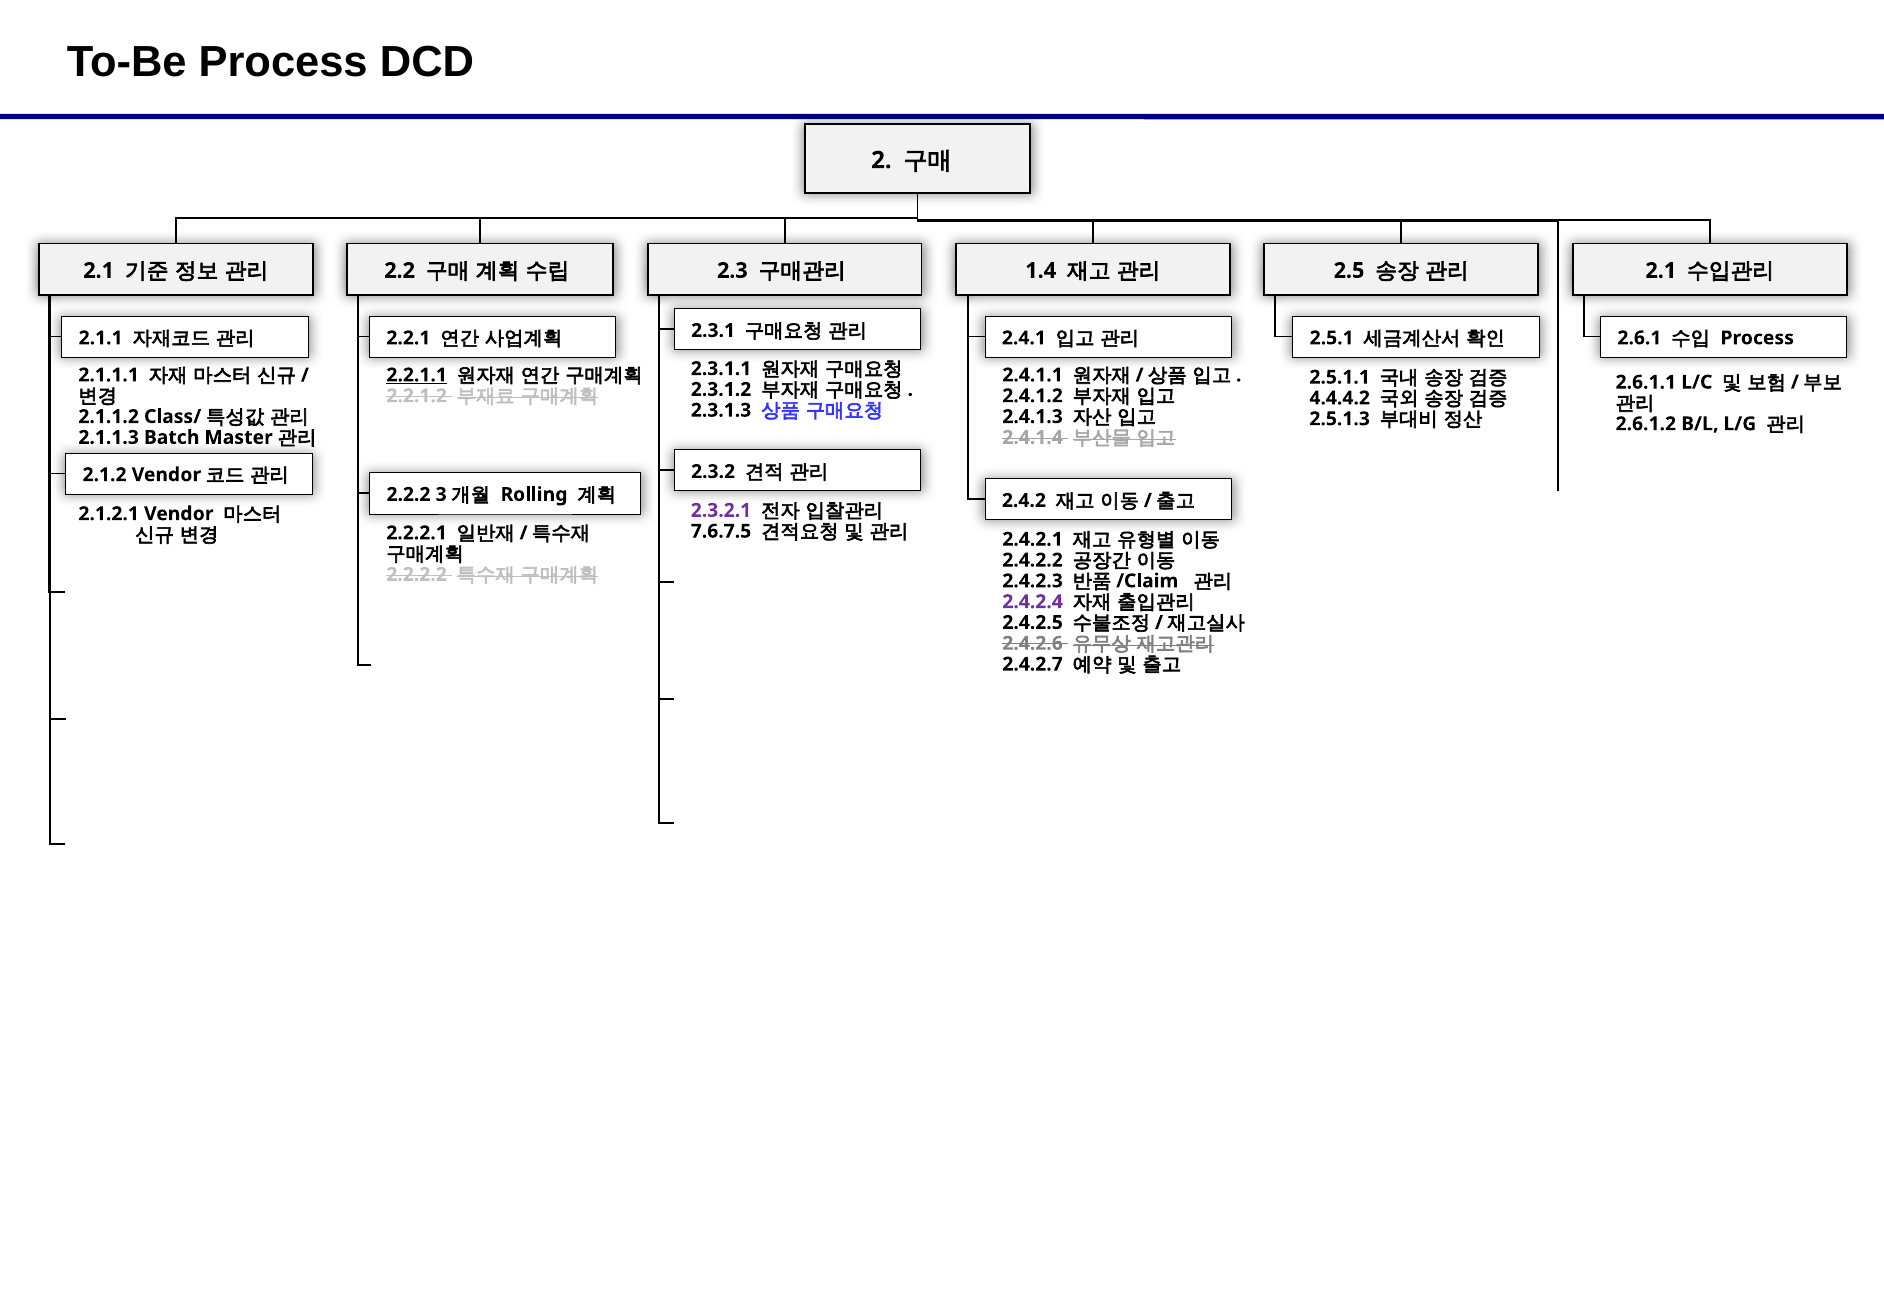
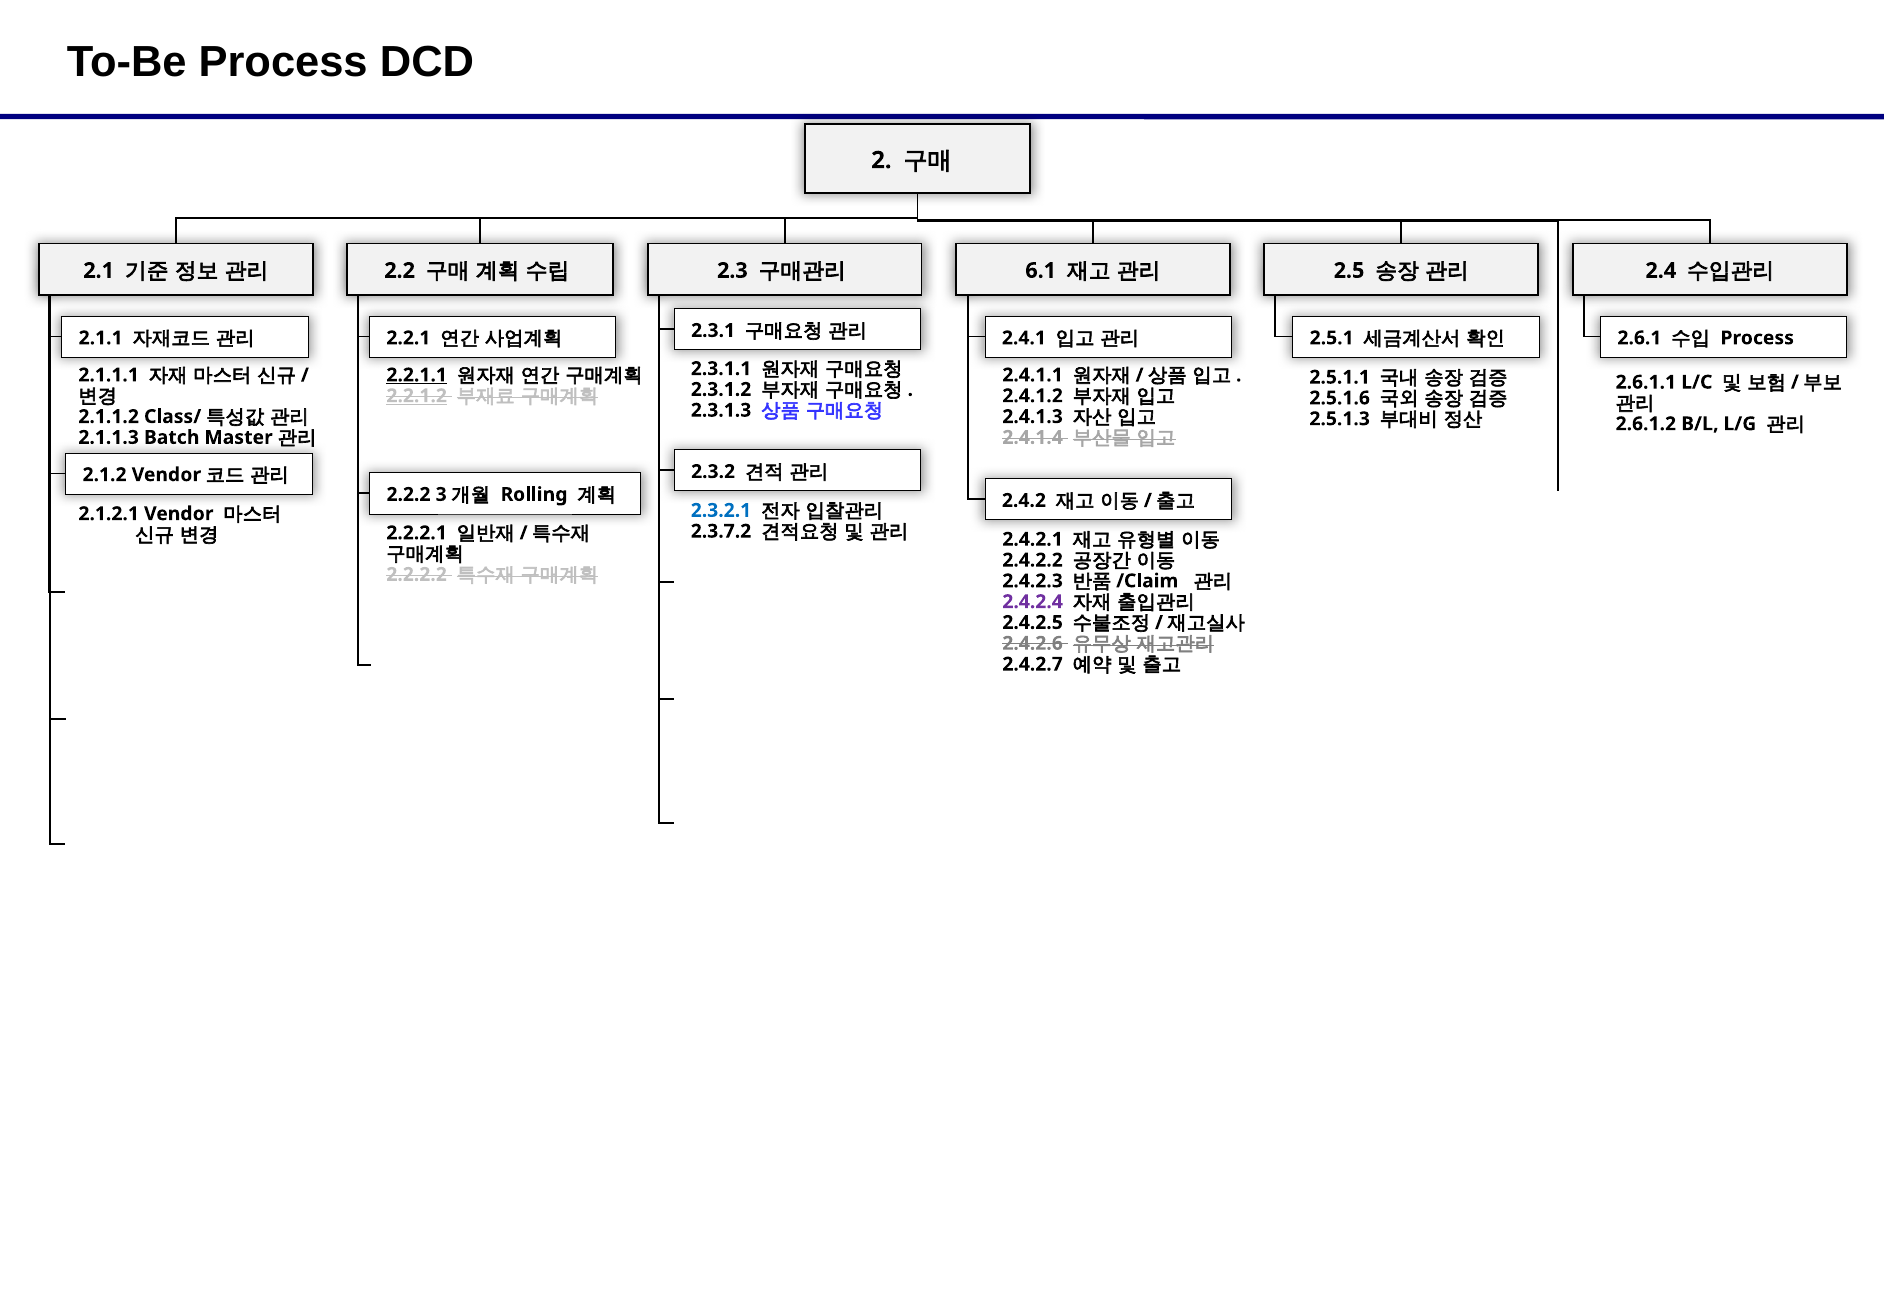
1.4: 1.4 -> 6.1 (1041, 271)
2.1: 2.1 -> 2.4 (1661, 271)
2.2.1.2 underline: none -> present (417, 396)
4.4.4.2: 4.4.4.2 -> 2.5.1.6 (1340, 398)
2.3.2.1 colour: purple -> blue (721, 511)
7.6.7.5: 7.6.7.5 -> 2.3.7.2 (721, 531)
